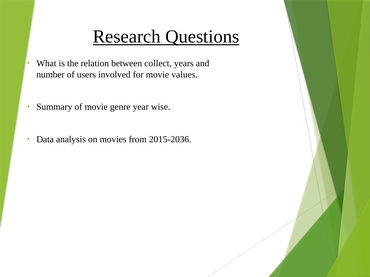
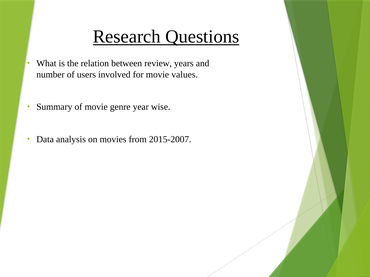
collect: collect -> review (158, 64)
2015-2036: 2015-2036 -> 2015-2007 (170, 140)
